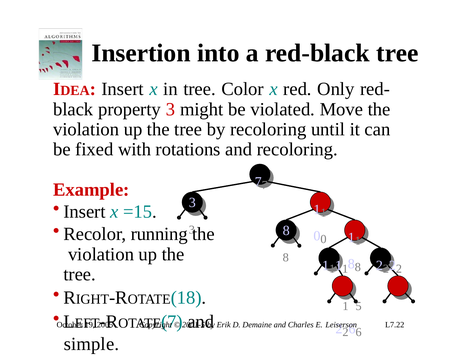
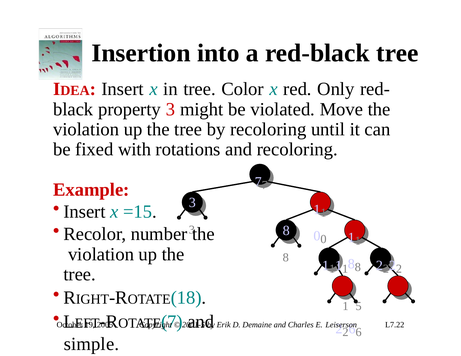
running: running -> number (159, 234)
